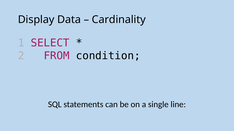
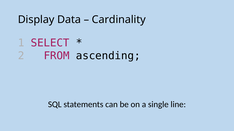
condition: condition -> ascending (108, 56)
